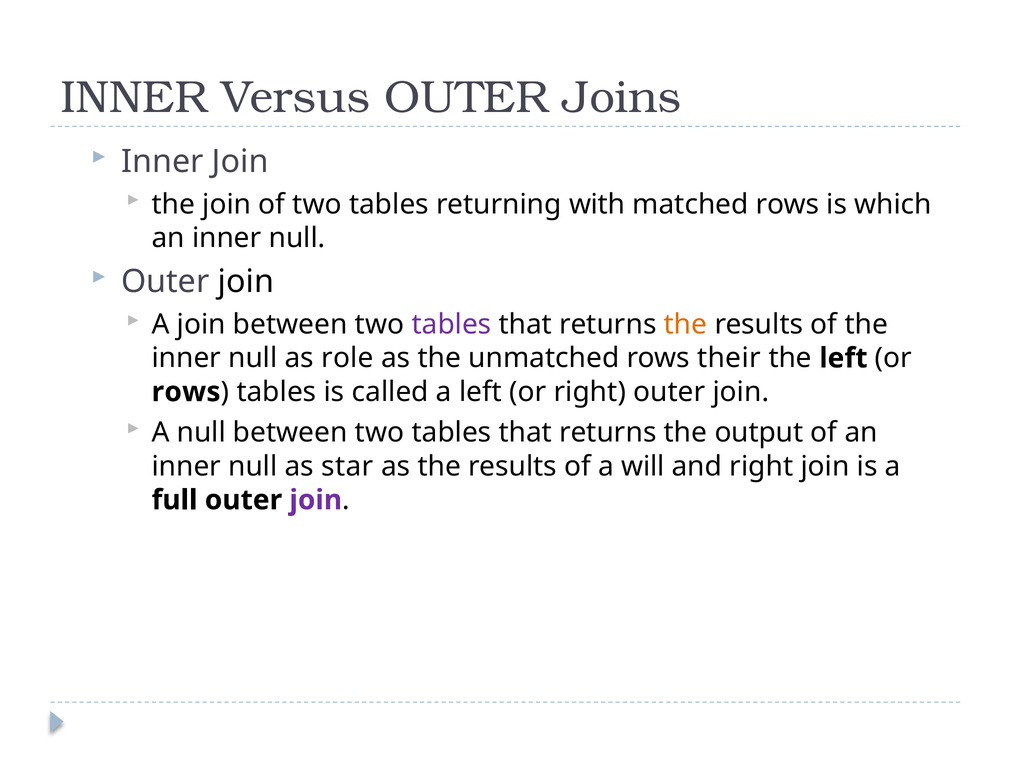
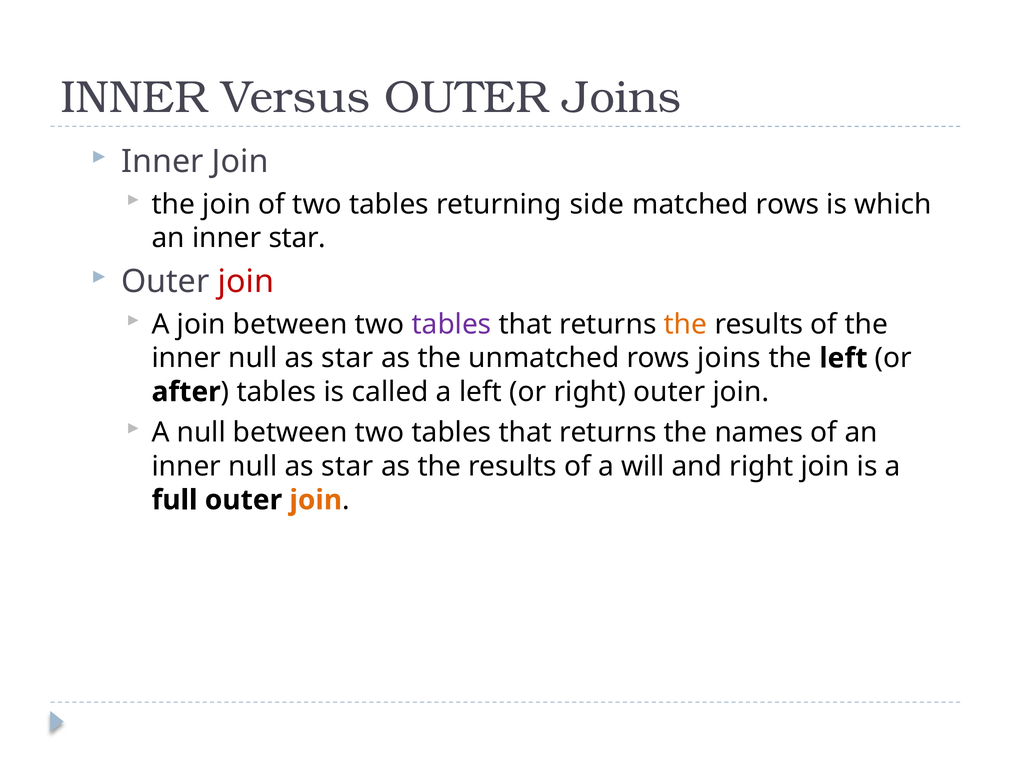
with: with -> side (597, 204)
null: null -> star (297, 238)
join colour: black -> red (246, 282)
role: role -> star (347, 358)
rows their: their -> joins (729, 358)
rows: rows -> after (186, 392)
output: output -> names (759, 433)
join colour: purple -> orange (316, 500)
